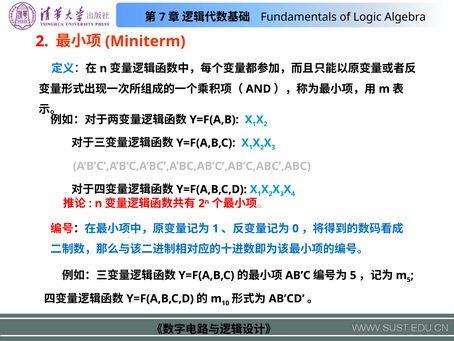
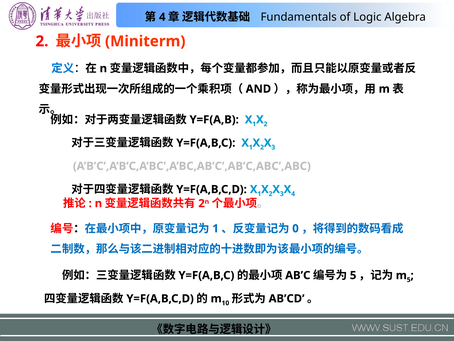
7: 7 -> 4 (162, 17)
